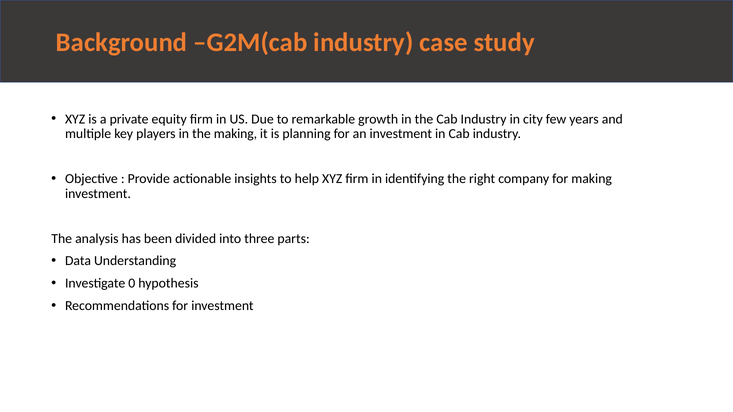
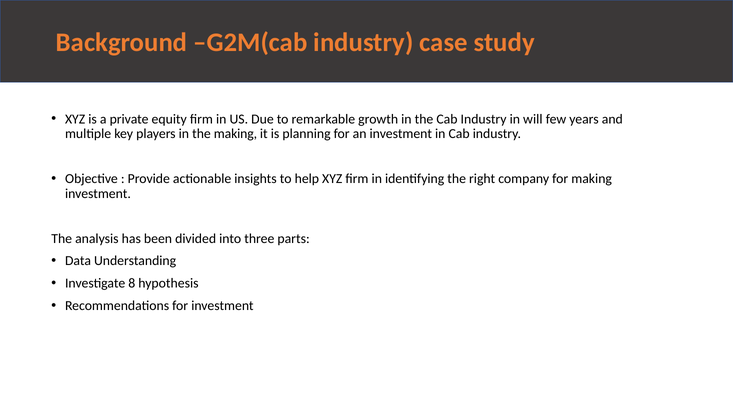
city: city -> will (533, 119)
0: 0 -> 8 (132, 284)
